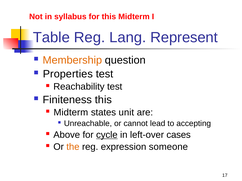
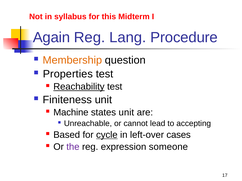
Table: Table -> Again (51, 38)
Represent: Represent -> Procedure (184, 38)
Reachability underline: none -> present (79, 87)
Finiteness this: this -> unit (103, 100)
Midterm: Midterm -> Machine (71, 113)
Above: Above -> Based (67, 135)
the colour: orange -> purple (73, 147)
